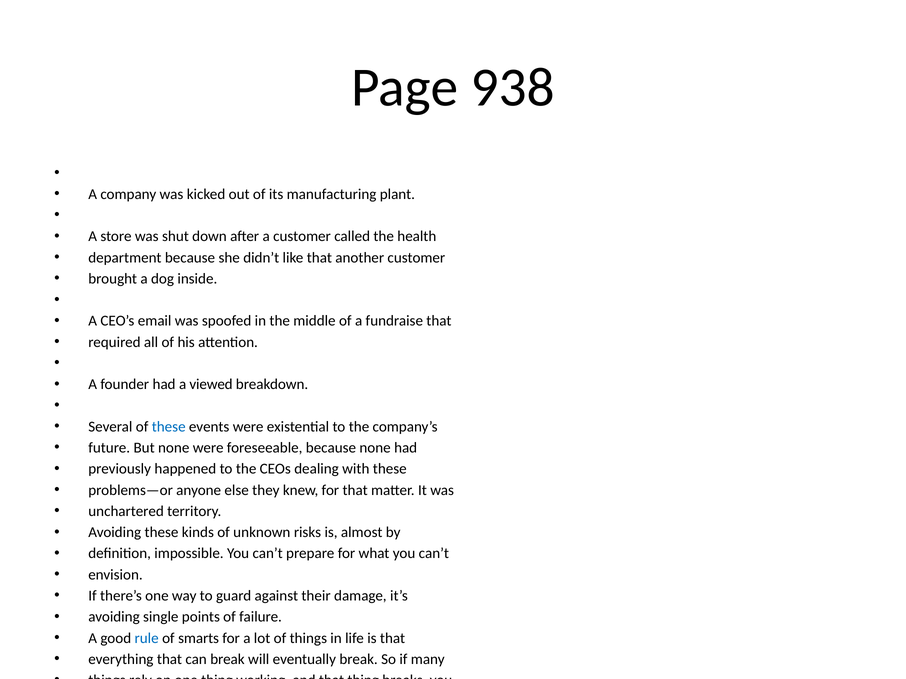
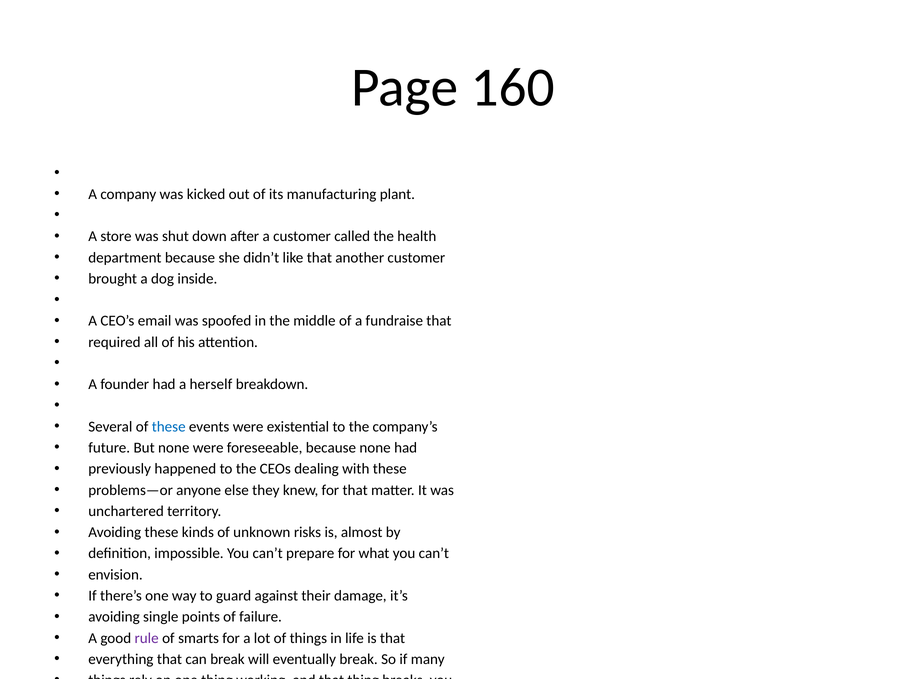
938: 938 -> 160 (513, 88)
viewed: viewed -> herself (211, 385)
rule colour: blue -> purple (147, 639)
